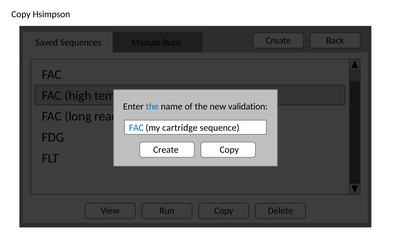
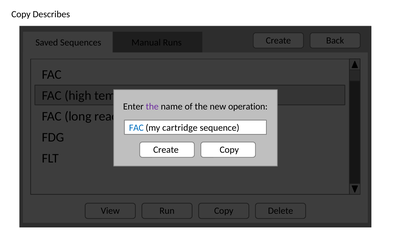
Hsimpson: Hsimpson -> Describes (51, 14)
the colour: blue -> purple (152, 106)
validation: validation -> operation (248, 106)
